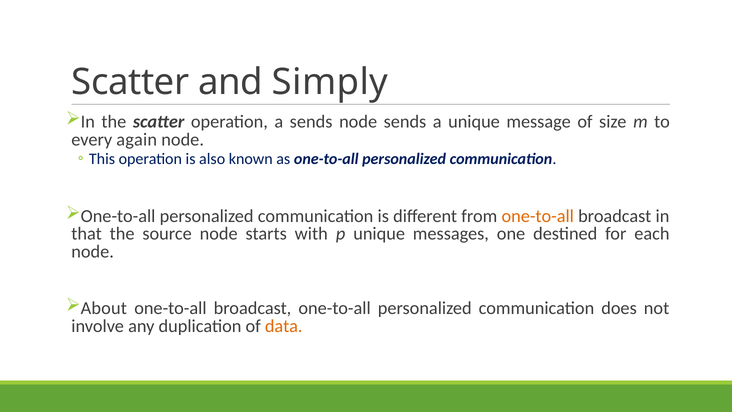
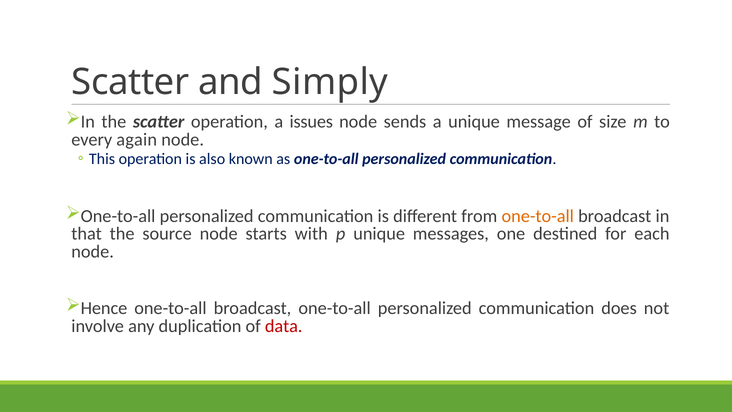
a sends: sends -> issues (311, 122)
About: About -> Hence (104, 308)
data colour: orange -> red (284, 326)
